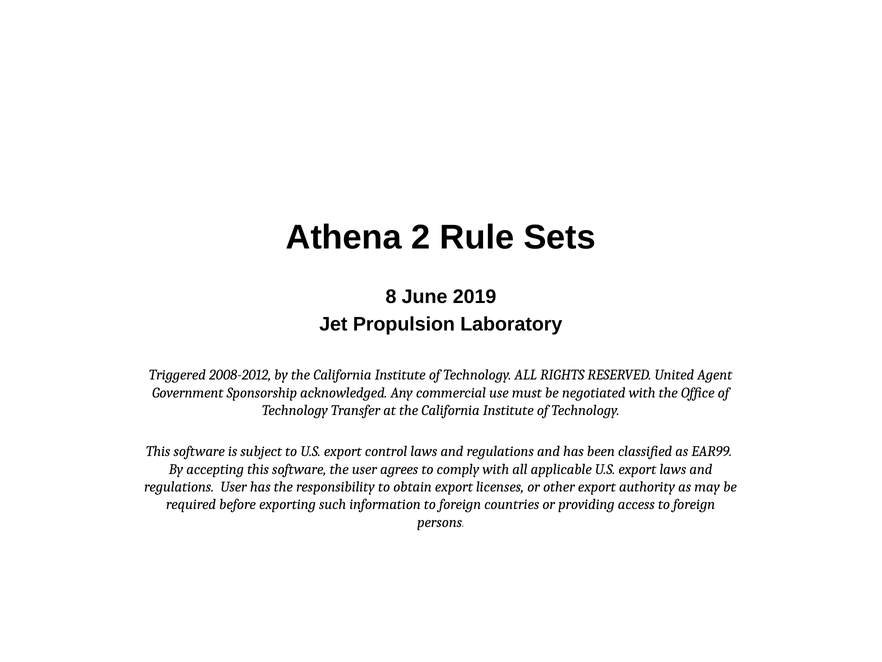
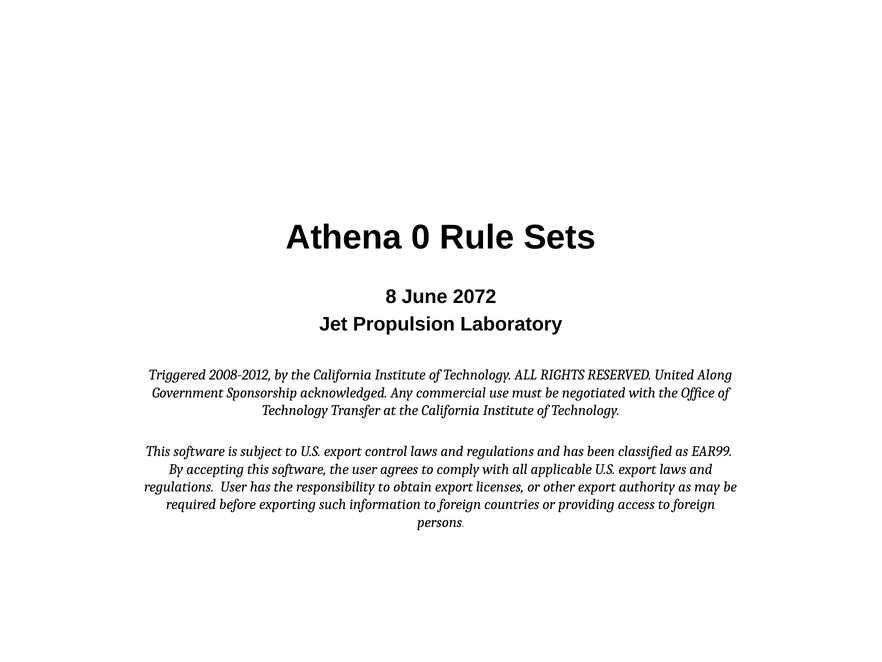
2: 2 -> 0 (421, 237)
2019: 2019 -> 2072 (475, 297)
Agent: Agent -> Along (715, 375)
